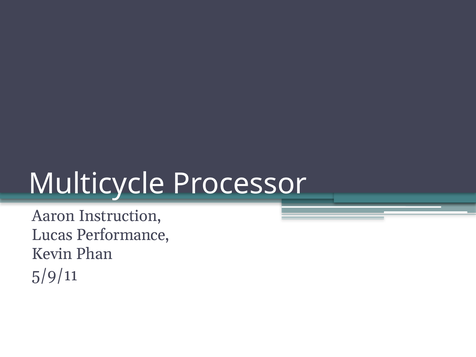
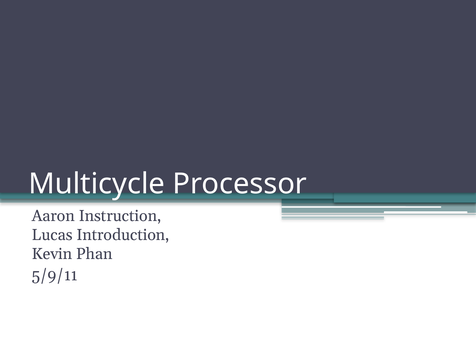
Performance: Performance -> Introduction (123, 235)
